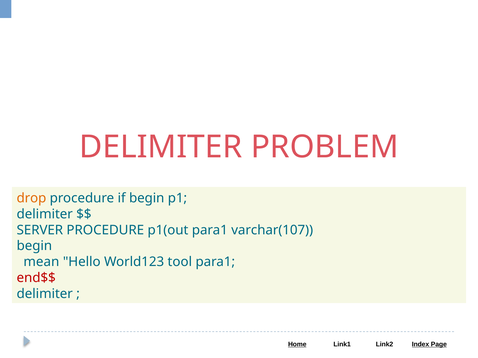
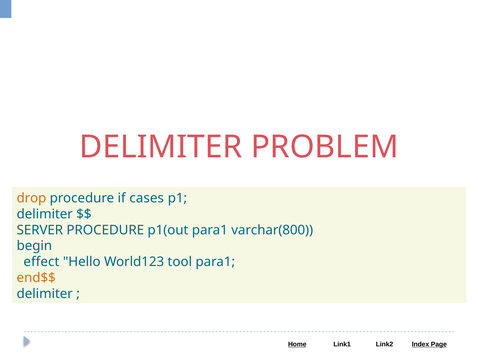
if begin: begin -> cases (147, 198)
varchar(107: varchar(107 -> varchar(800 (272, 230)
mean: mean -> effect (41, 262)
end$$ colour: red -> orange (36, 278)
